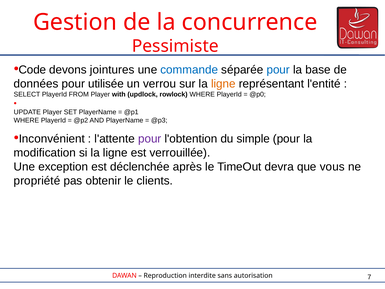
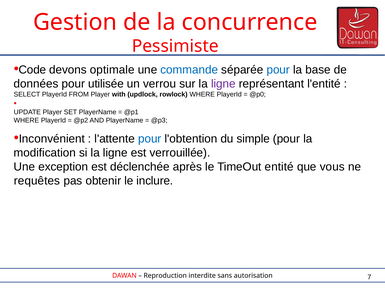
jointures: jointures -> optimale (112, 70)
ligne colour: orange -> purple (223, 84)
pour colour: purple -> blue (150, 139)
devra: devra -> entité (279, 167)
propriété: propriété -> requêtes (37, 180)
clients: clients -> inclure (155, 180)
